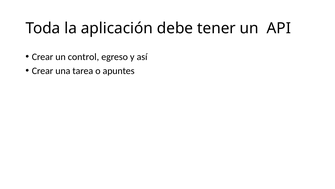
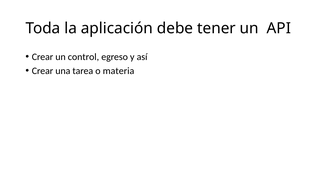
apuntes: apuntes -> materia (119, 71)
